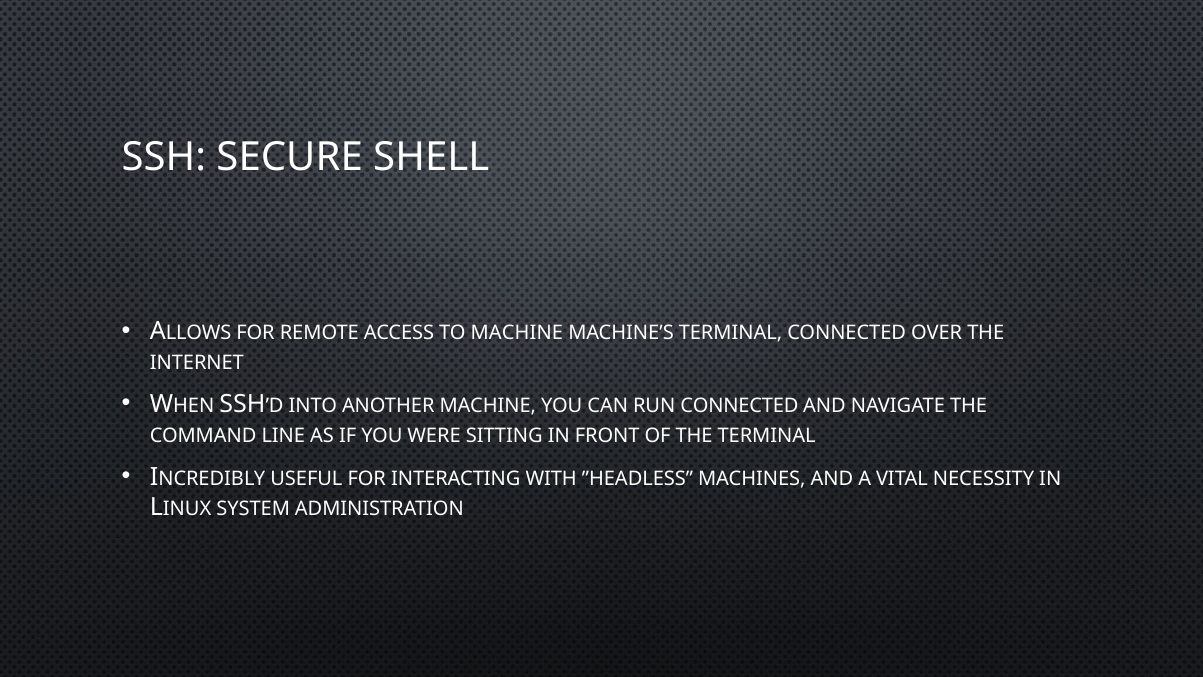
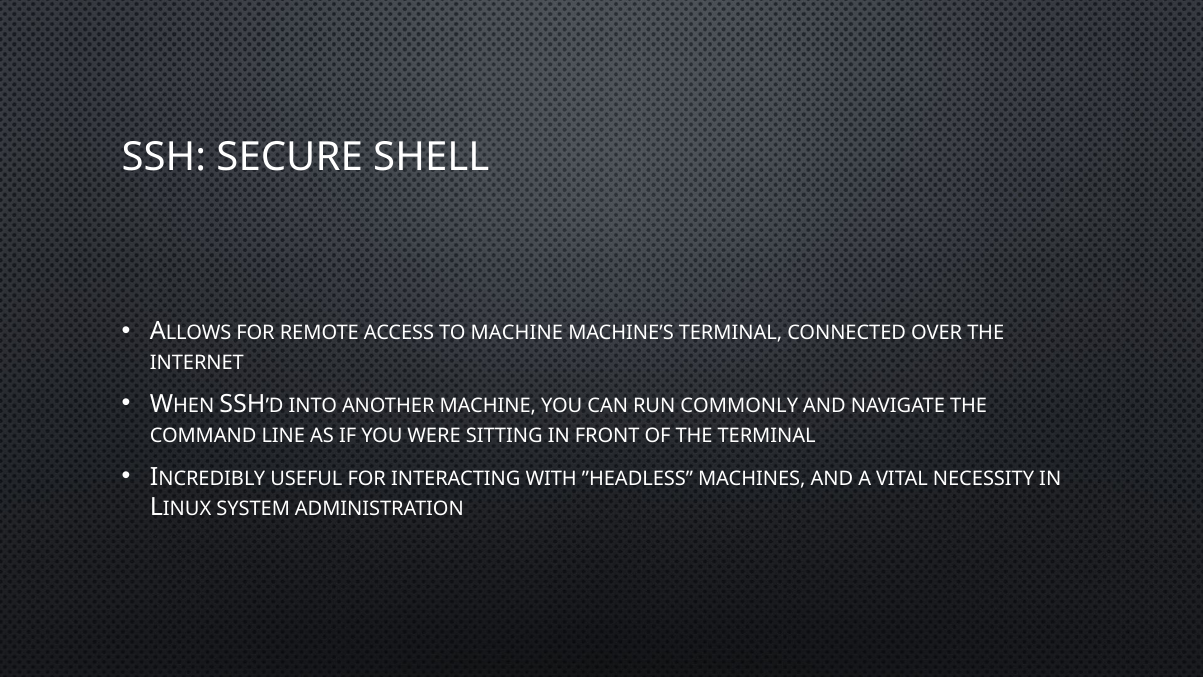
RUN CONNECTED: CONNECTED -> COMMONLY (739, 406)
